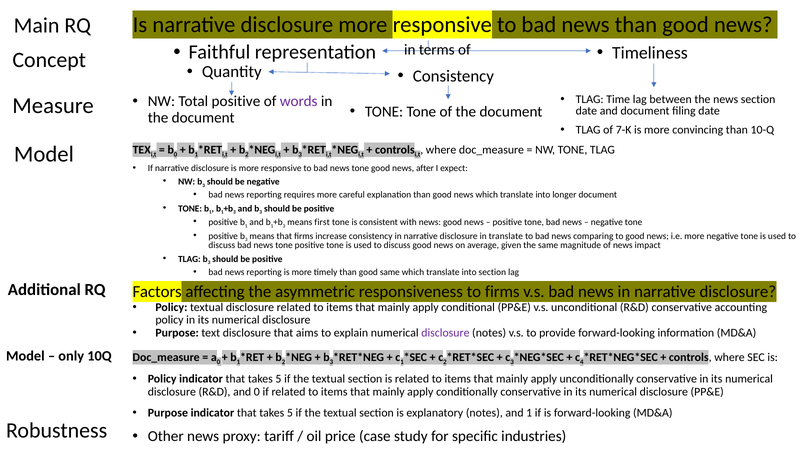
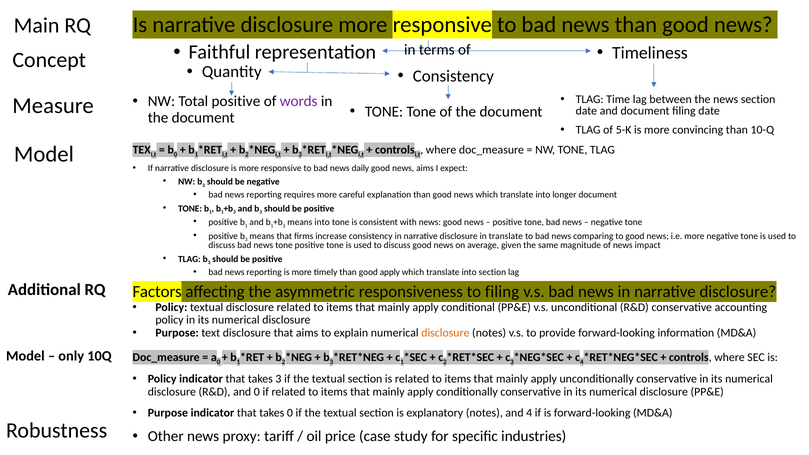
7-K: 7-K -> 5-K (624, 130)
to bad news tone: tone -> daily (360, 168)
news after: after -> aims (425, 168)
means first: first -> into (322, 222)
good same: same -> apply (390, 272)
to firms: firms -> filing (502, 292)
disclosure colour: purple -> orange (445, 333)
5: 5 -> 3 (278, 379)
5: 5 -> 0 (290, 413)
and 1: 1 -> 4 (529, 413)
